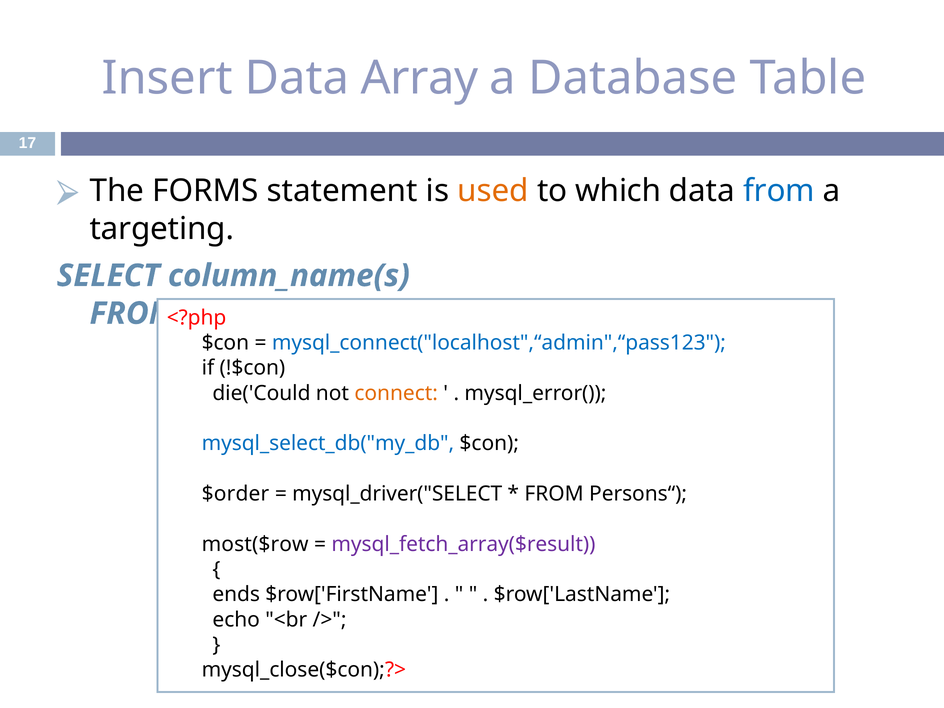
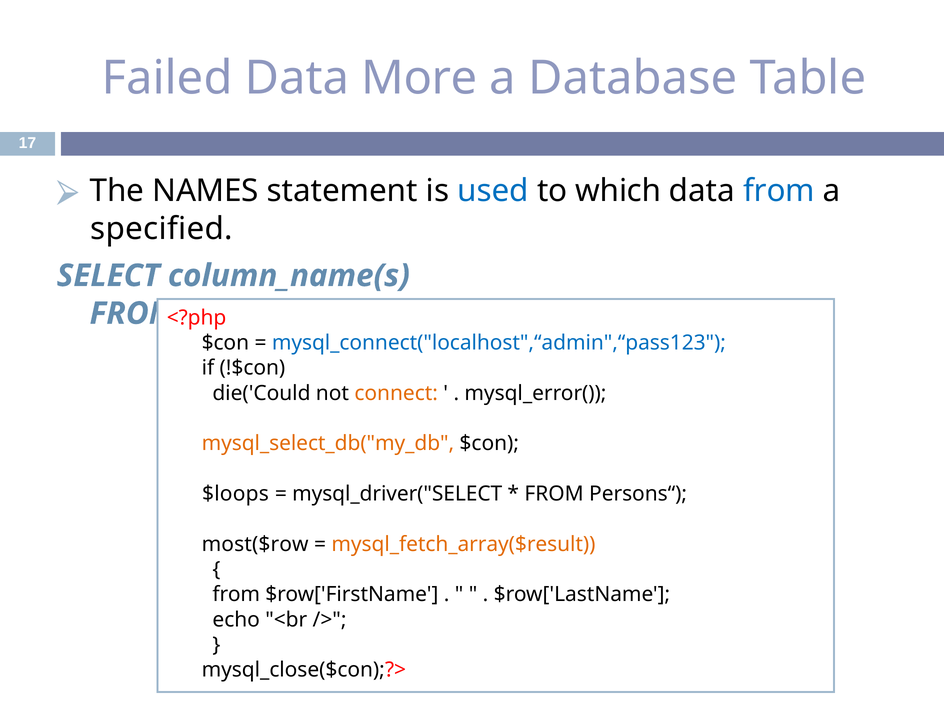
Insert: Insert -> Failed (167, 78)
Array: Array -> More (420, 78)
FORMS: FORMS -> NAMES (206, 191)
used colour: orange -> blue (493, 191)
targeting: targeting -> specified (162, 229)
mysql_select_db("my_db colour: blue -> orange (328, 443)
$order: $order -> $loops (235, 494)
mysql_fetch_array($result colour: purple -> orange (463, 544)
ends: ends -> from (236, 594)
